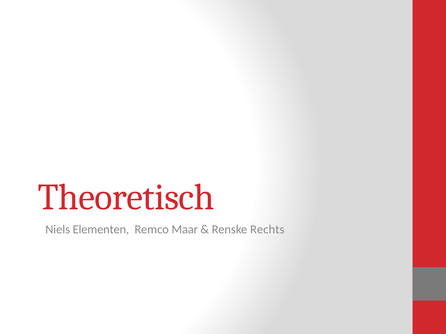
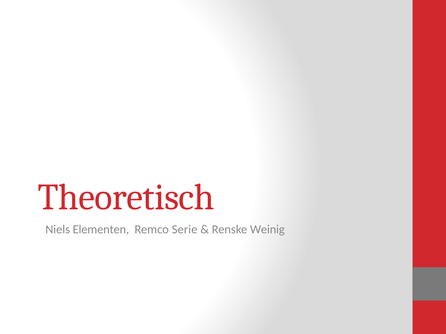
Maar: Maar -> Serie (185, 230)
Rechts: Rechts -> Weinig (267, 230)
